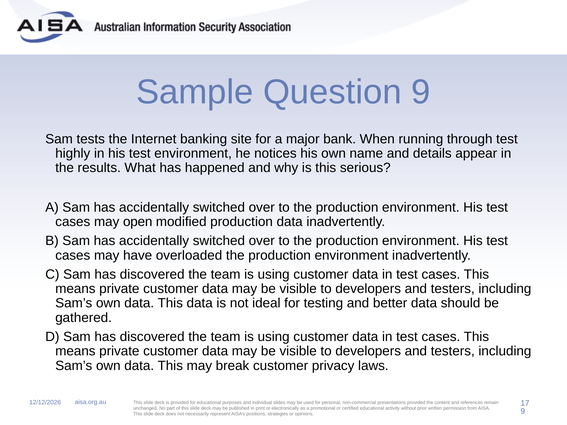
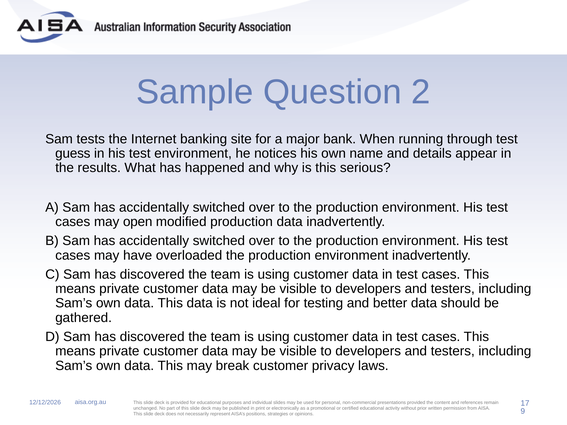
Question 9: 9 -> 2 (421, 92)
highly: highly -> guess (73, 153)
